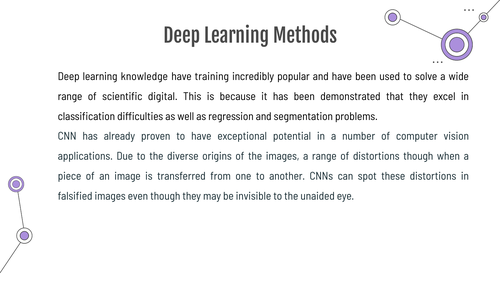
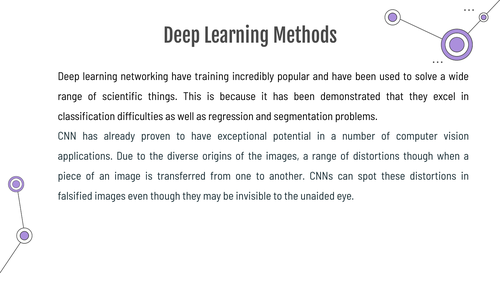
knowledge: knowledge -> networking (144, 77)
digital: digital -> things (163, 96)
